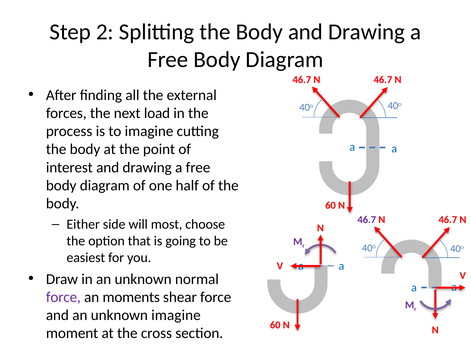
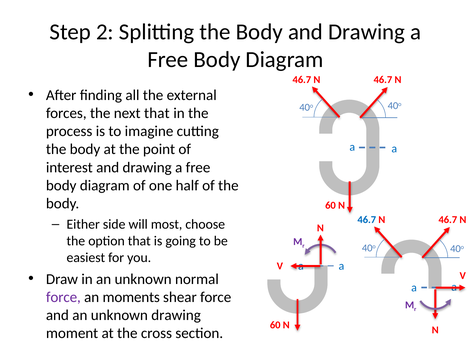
next load: load -> that (157, 113)
46.7 colour: purple -> blue (367, 219)
unknown imagine: imagine -> drawing (176, 315)
